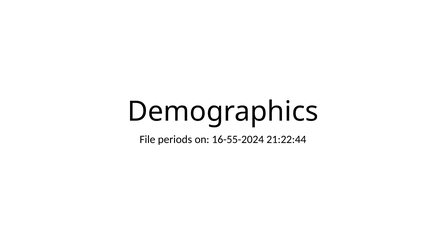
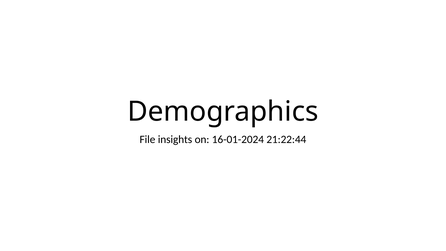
periods: periods -> insights (175, 139)
16-55-2024: 16-55-2024 -> 16-01-2024 (238, 139)
